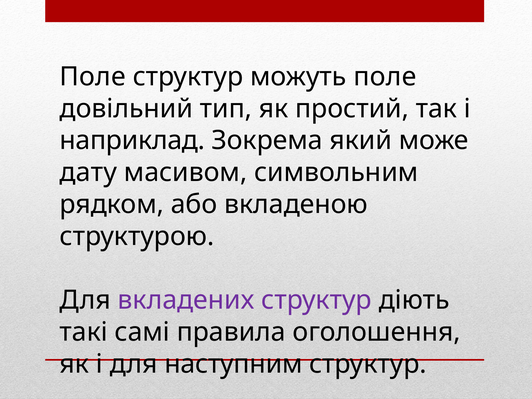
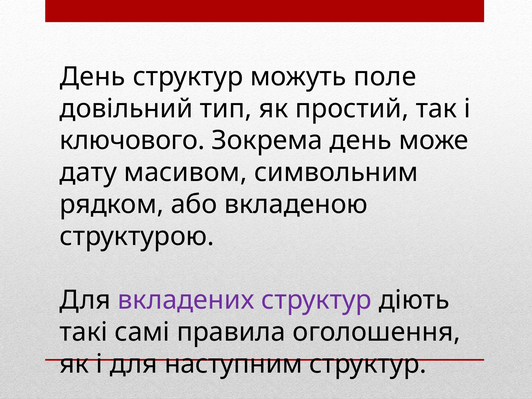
Поле: Поле -> День (93, 77)
наприклад: наприклад -> ключового (132, 141)
Зокрема який: який -> день (361, 141)
